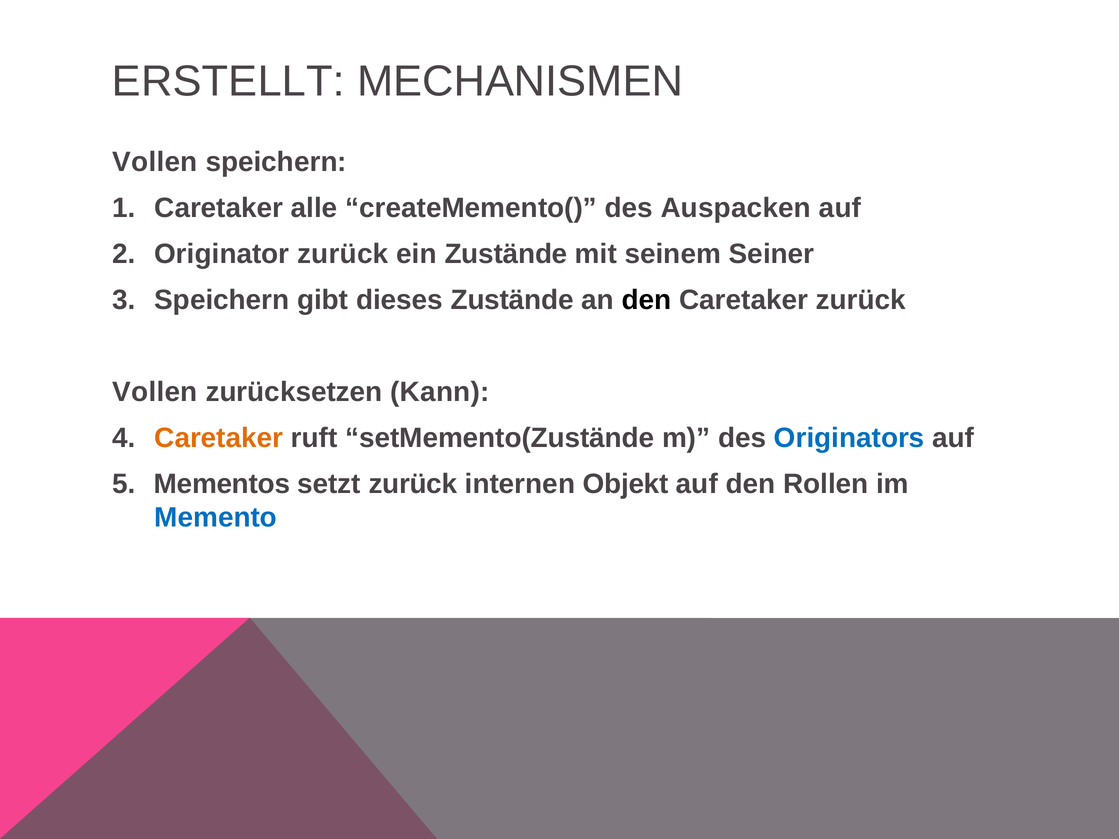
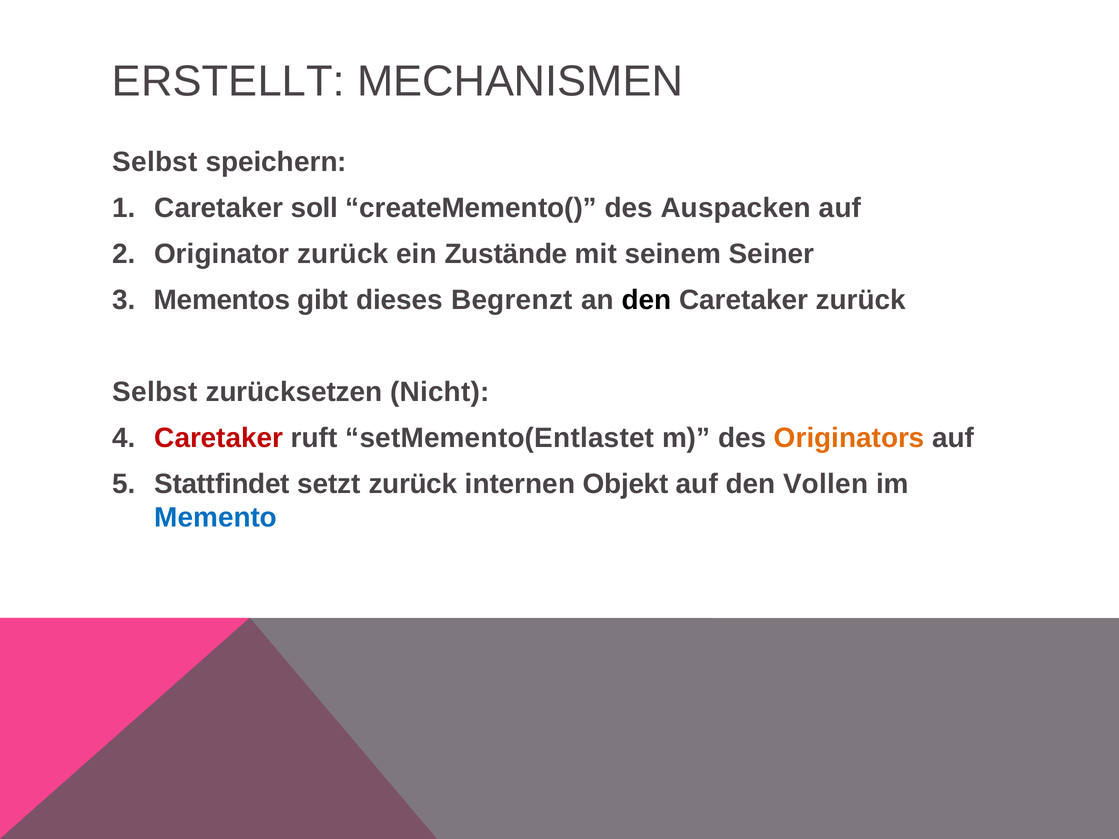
Vollen: Vollen -> Selbst (155, 162)
alle: alle -> soll (314, 208)
Speichern: Speichern -> Mementos (222, 300)
dieses Zustände: Zustände -> Begrenzt (512, 300)
Vollen: Vollen -> Selbst (155, 392)
Kann: Kann -> Nicht (440, 392)
Caretaker colour: orange -> red (219, 438)
setMemento(Zustände: setMemento(Zustände -> setMemento(Entlastet (500, 438)
Originators colour: blue -> orange (849, 438)
Mementos: Mementos -> Stattfindet (222, 484)
Rollen: Rollen -> Vollen (826, 484)
